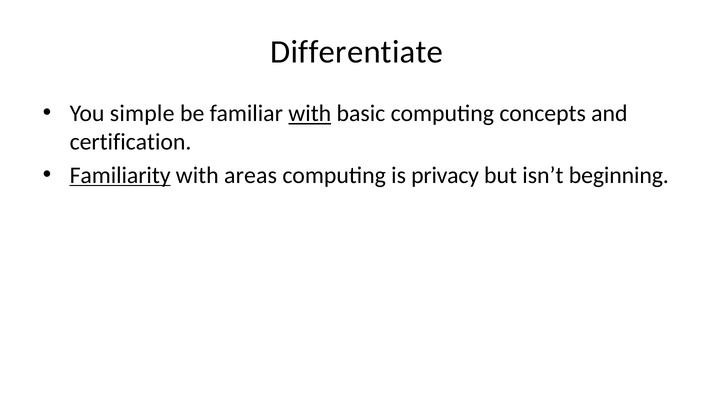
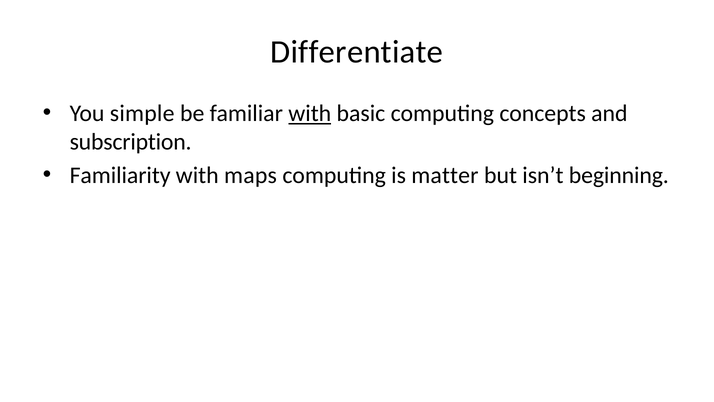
certification: certification -> subscription (131, 142)
Familiarity underline: present -> none (120, 175)
areas: areas -> maps (251, 175)
privacy: privacy -> matter (445, 175)
